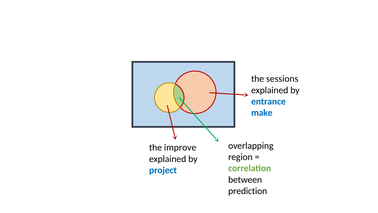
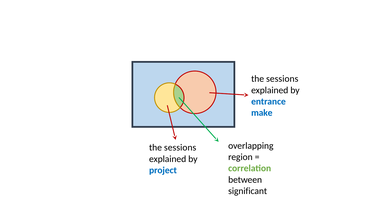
improve: improve -> sessions (180, 147)
prediction: prediction -> significant (248, 191)
